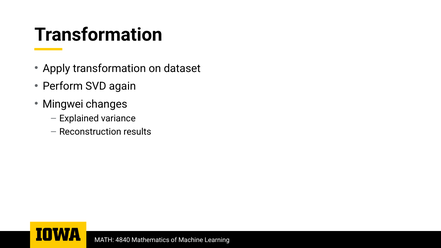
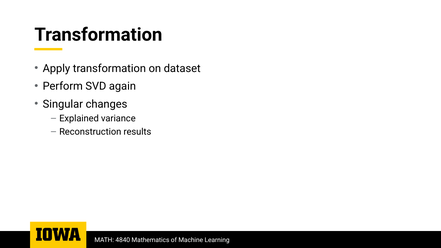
Mingwei: Mingwei -> Singular (63, 104)
